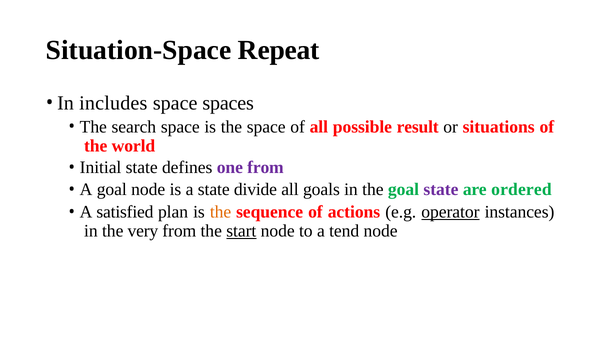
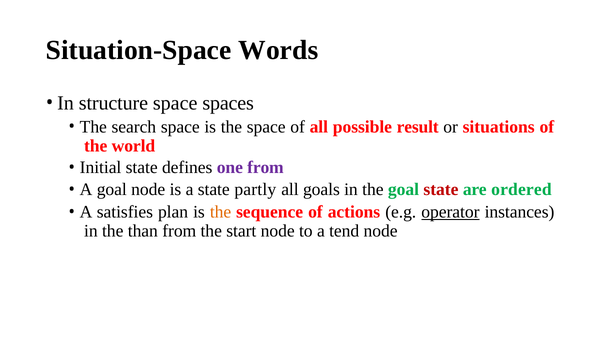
Repeat: Repeat -> Words (278, 50)
includes: includes -> structure (113, 103)
divide: divide -> partly (255, 189)
state colour: purple -> red (441, 189)
satisfied: satisfied -> satisfies (125, 212)
very: very -> than (143, 231)
start underline: present -> none (241, 231)
